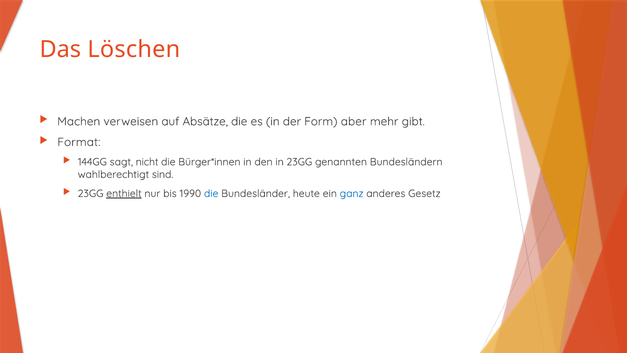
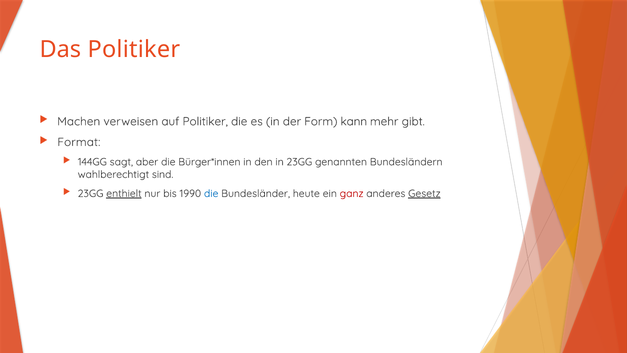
Das Löschen: Löschen -> Politiker (134, 49)
auf Absätze: Absätze -> Politiker (205, 121)
aber: aber -> kann (354, 121)
nicht: nicht -> aber (147, 162)
ganz colour: blue -> red (352, 193)
Gesetz underline: none -> present (424, 193)
